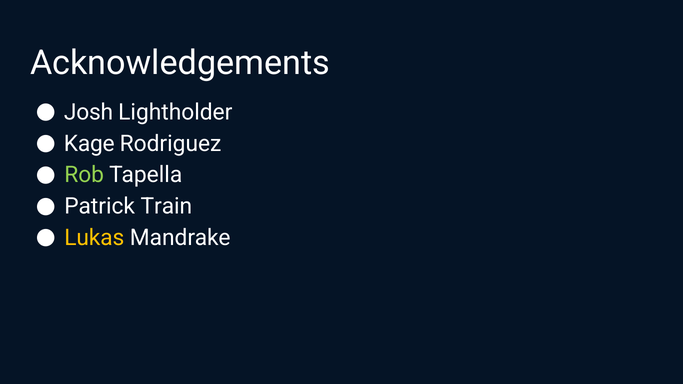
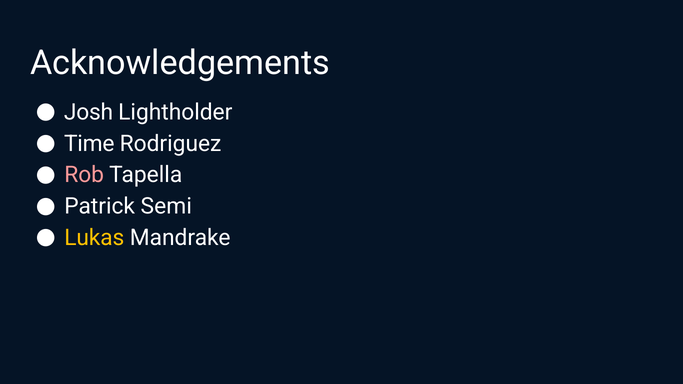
Kage: Kage -> Time (89, 144)
Rob colour: light green -> pink (84, 175)
Train: Train -> Semi (166, 206)
